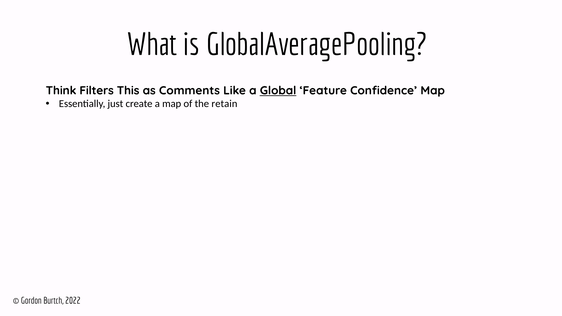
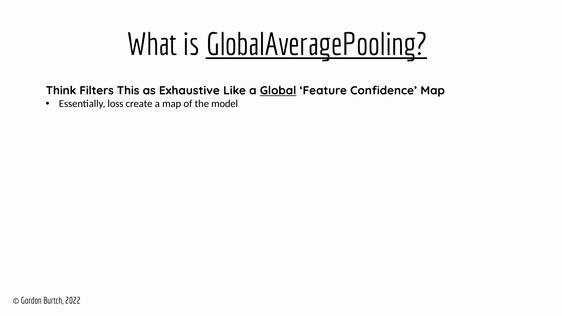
GlobalAveragePooling underline: none -> present (316, 45)
Comments: Comments -> Exhaustive (189, 91)
just: just -> loss (115, 104)
retain: retain -> model (225, 104)
